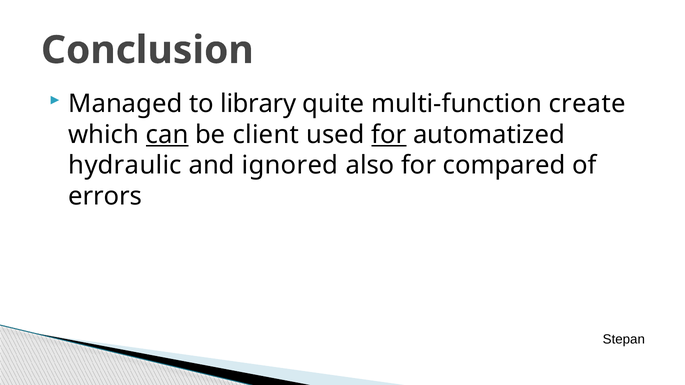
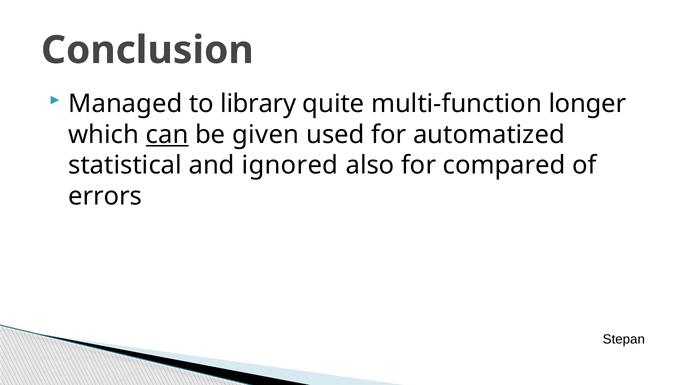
create: create -> longer (587, 104)
client: client -> given (266, 135)
for underline: present -> none (389, 135)
hydraulic: hydraulic -> statistical (125, 166)
